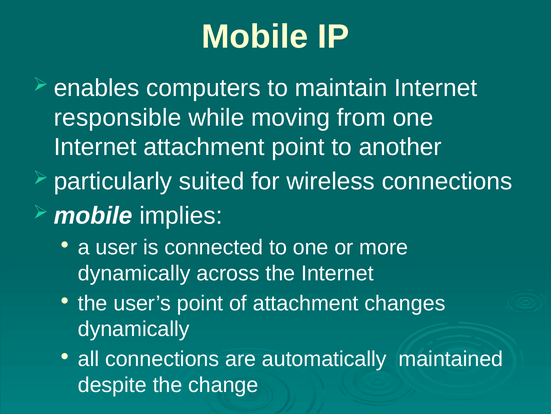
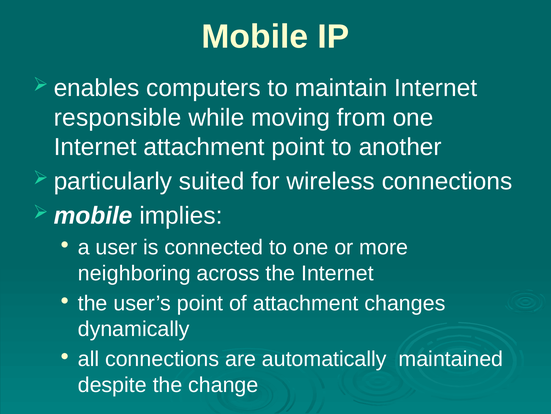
dynamically: dynamically -> neighboring (134, 273)
